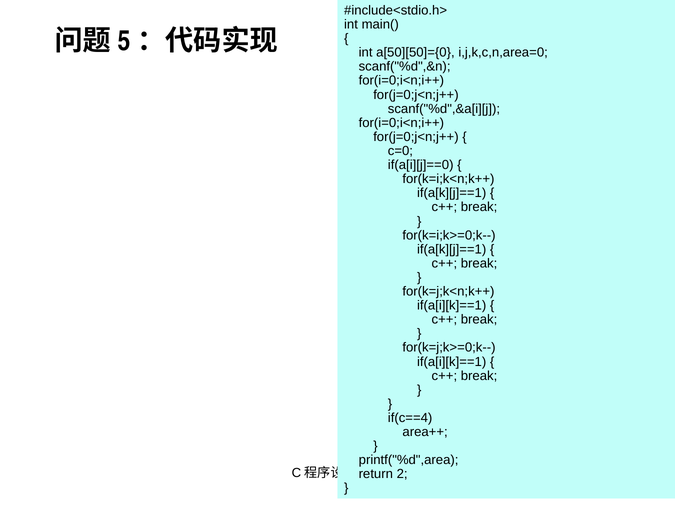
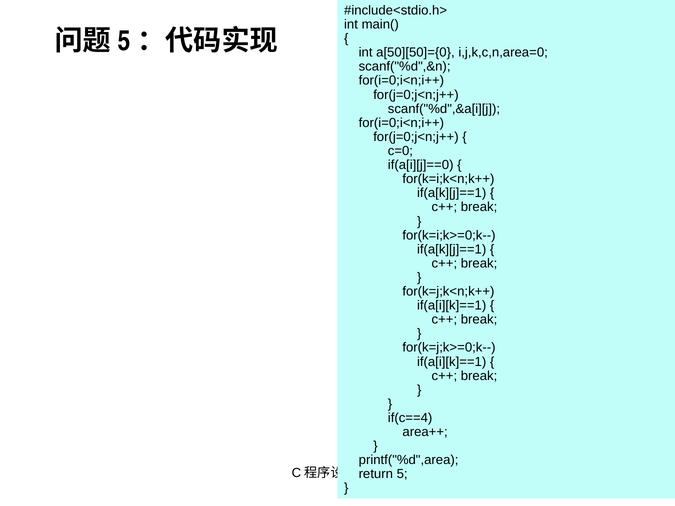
2: 2 -> 5 (402, 474)
